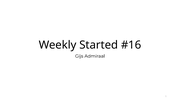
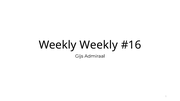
Weekly Started: Started -> Weekly (99, 45)
